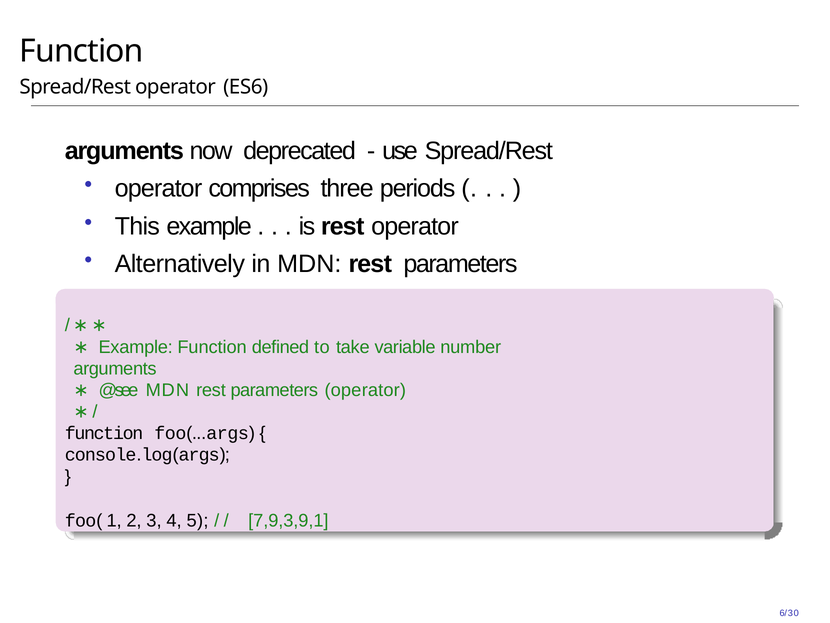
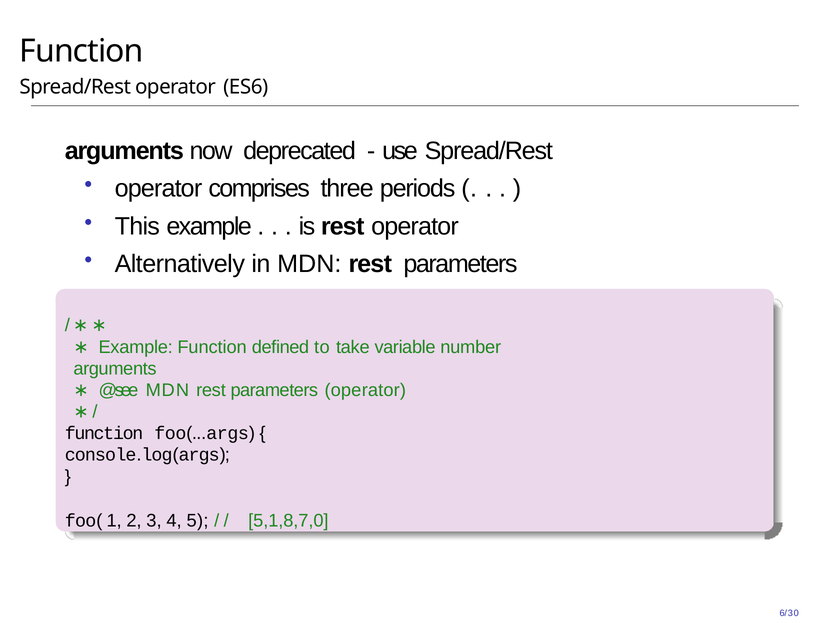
7,9,3,9,1: 7,9,3,9,1 -> 5,1,8,7,0 (288, 521)
